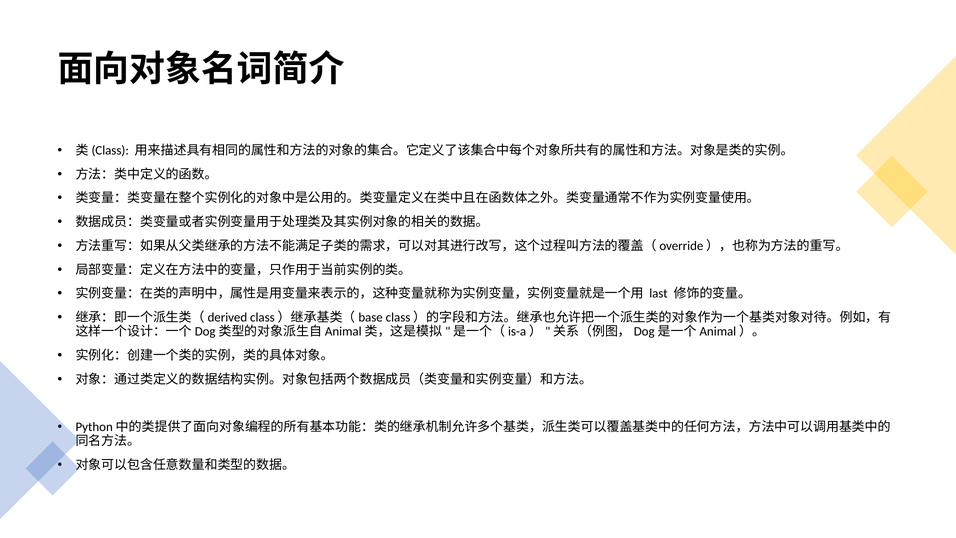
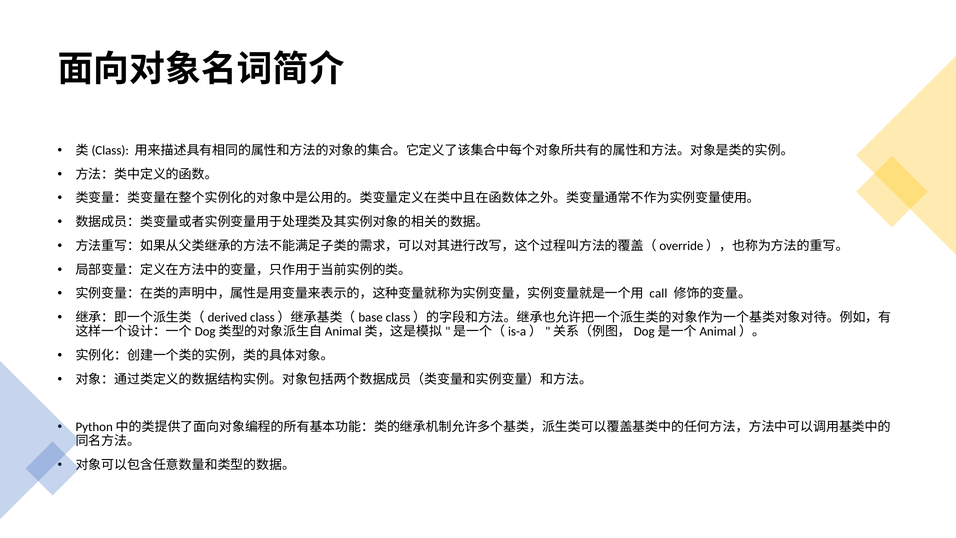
last: last -> call (658, 294)
